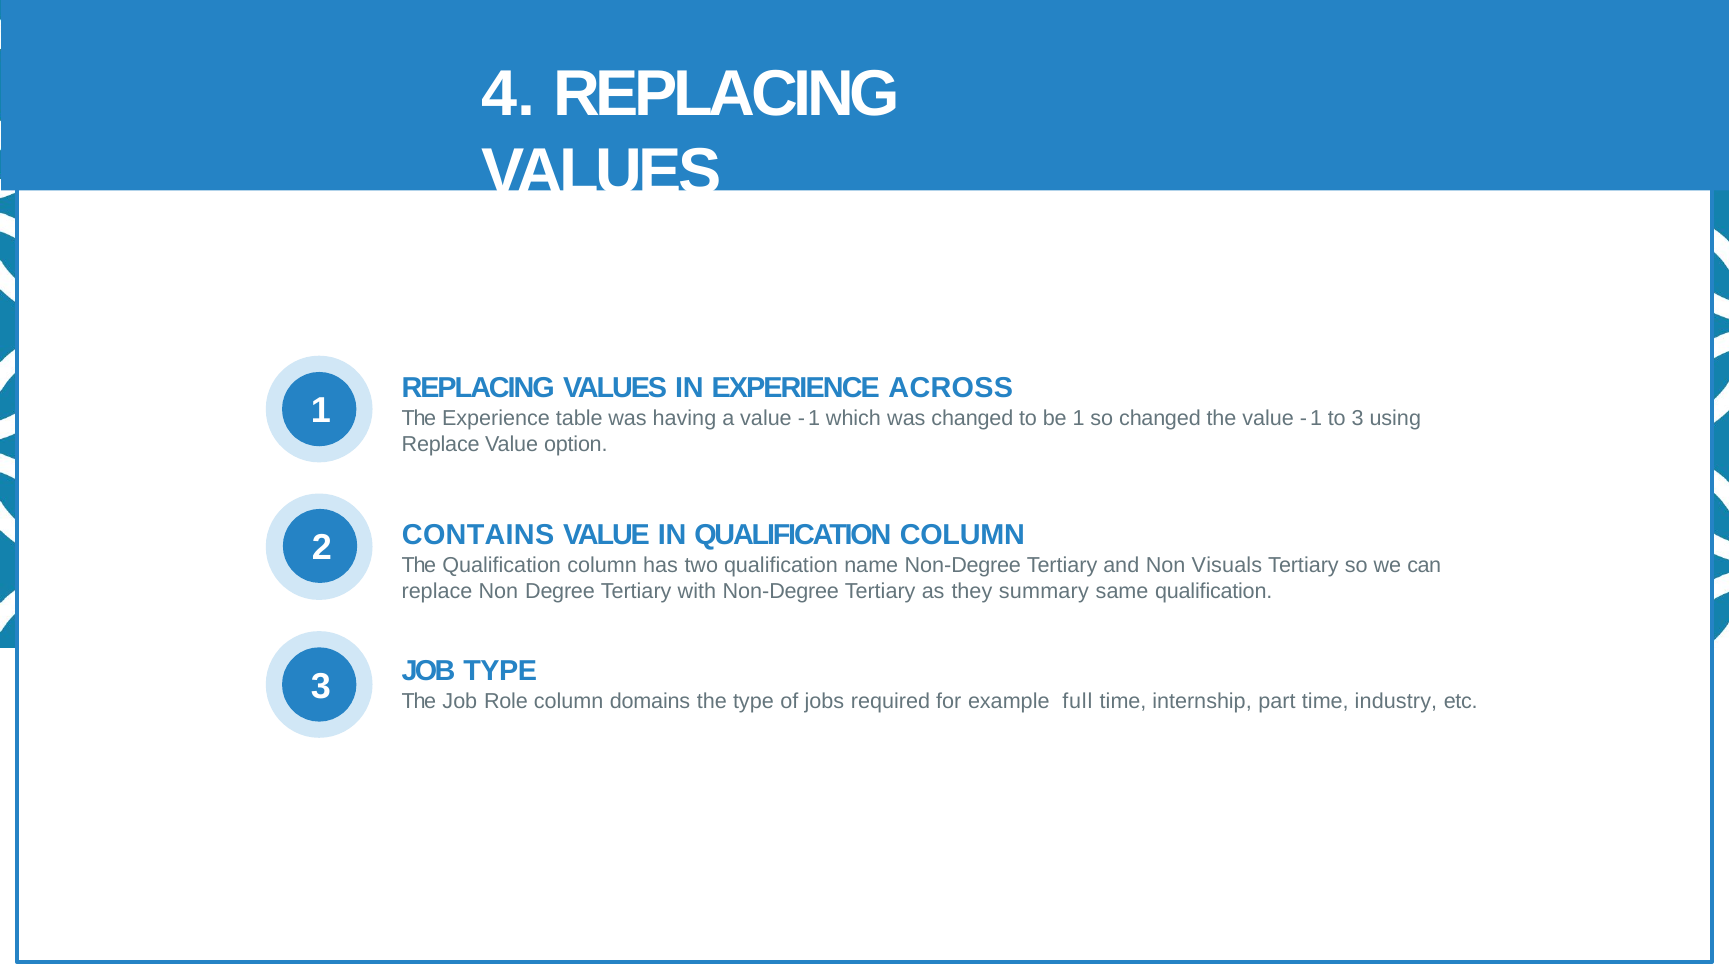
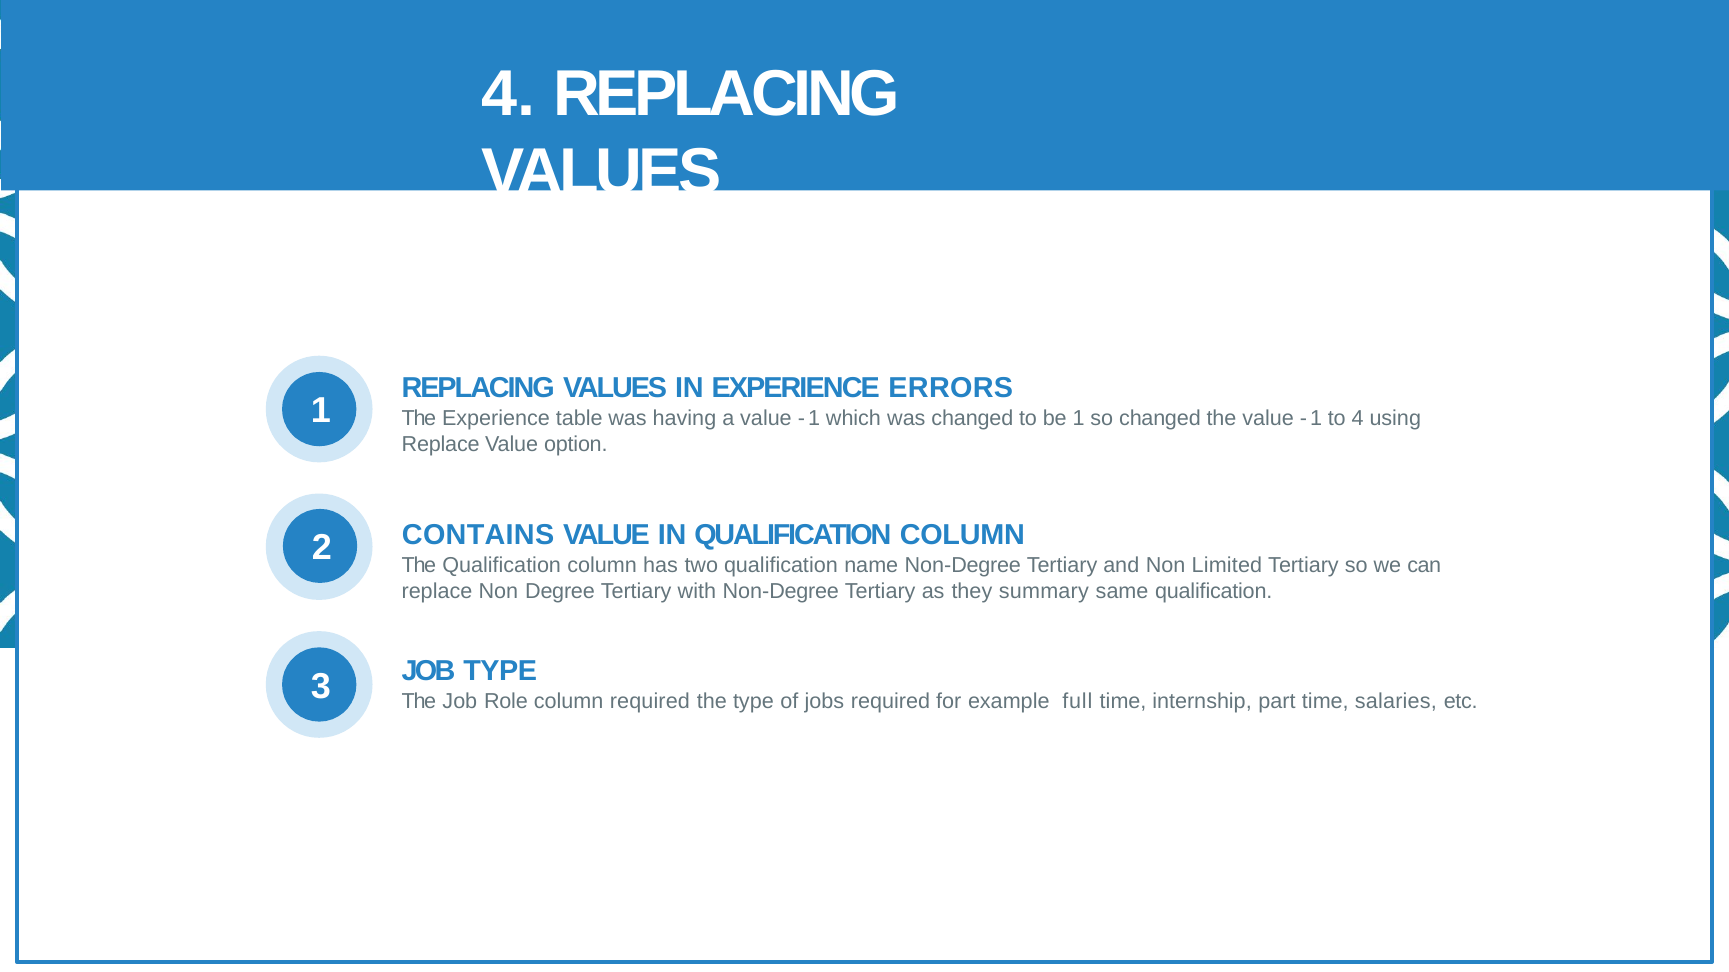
ACROSS: ACROSS -> ERRORS (951, 388)
to 3: 3 -> 4 (1358, 418)
Visuals: Visuals -> Limited (1227, 565)
column domains: domains -> required (650, 701)
industry: industry -> salaries (1396, 701)
